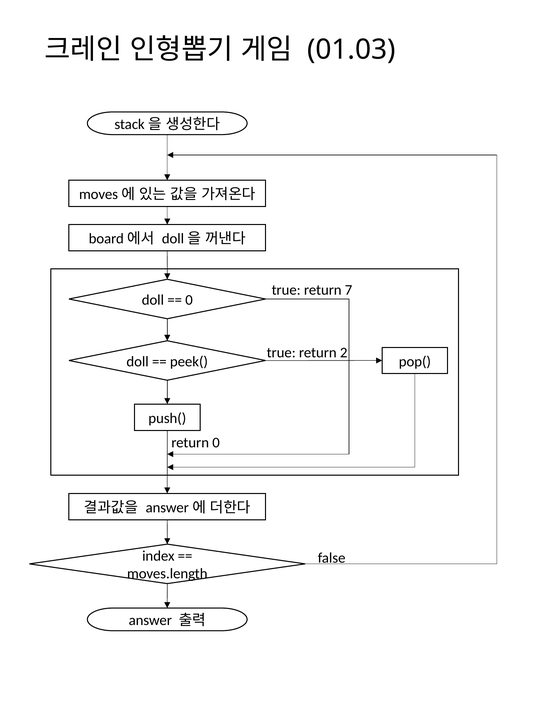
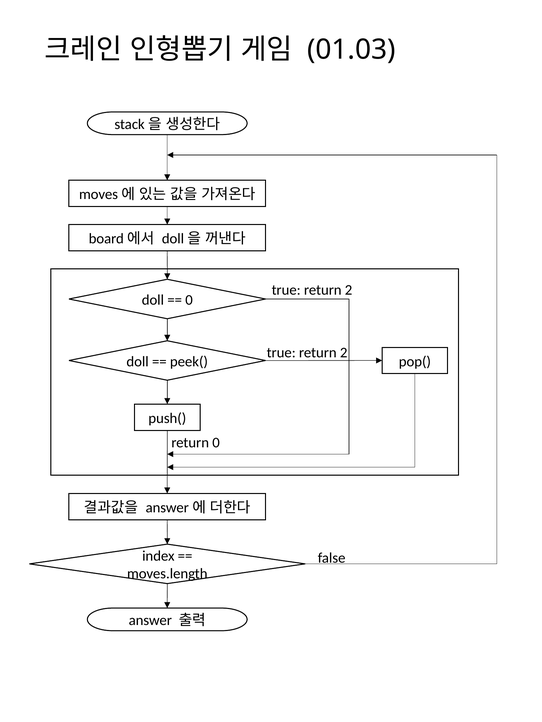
7: 7 -> 2 (349, 290)
